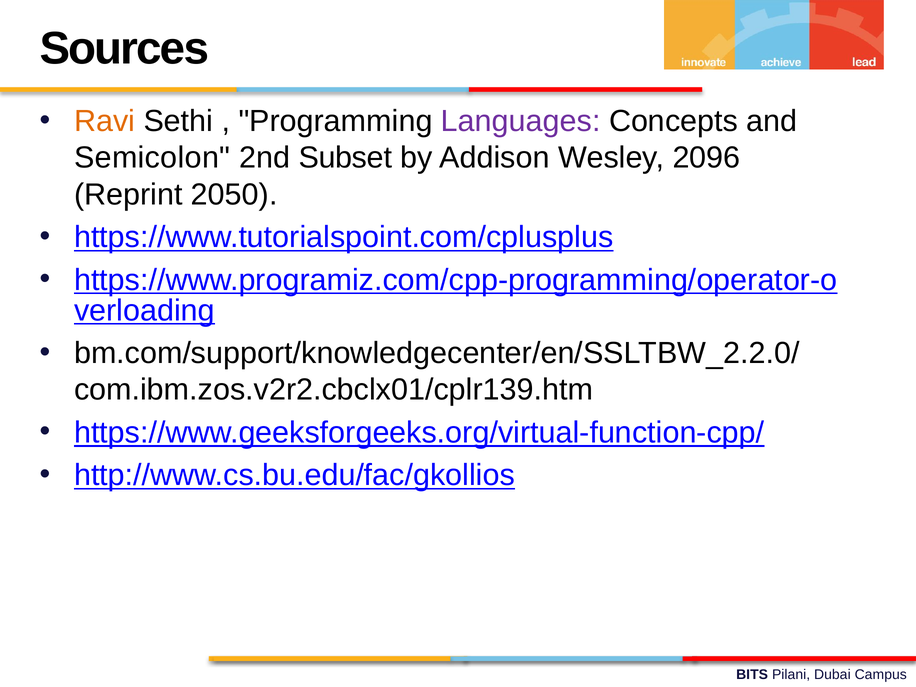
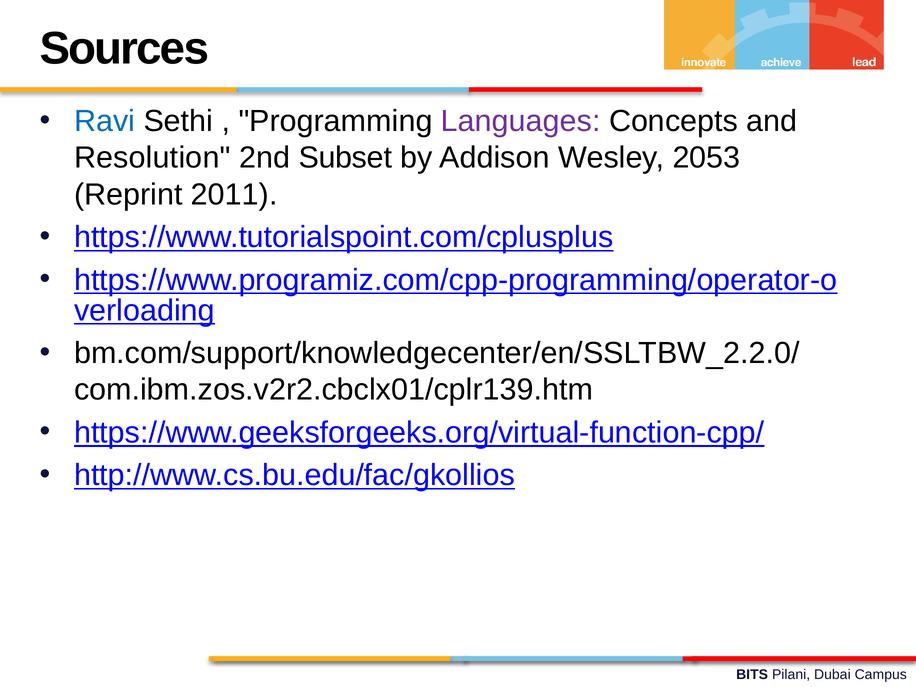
Ravi colour: orange -> blue (105, 121)
Semicolon: Semicolon -> Resolution (152, 158)
2096: 2096 -> 2053 (706, 158)
2050: 2050 -> 2011 (234, 194)
